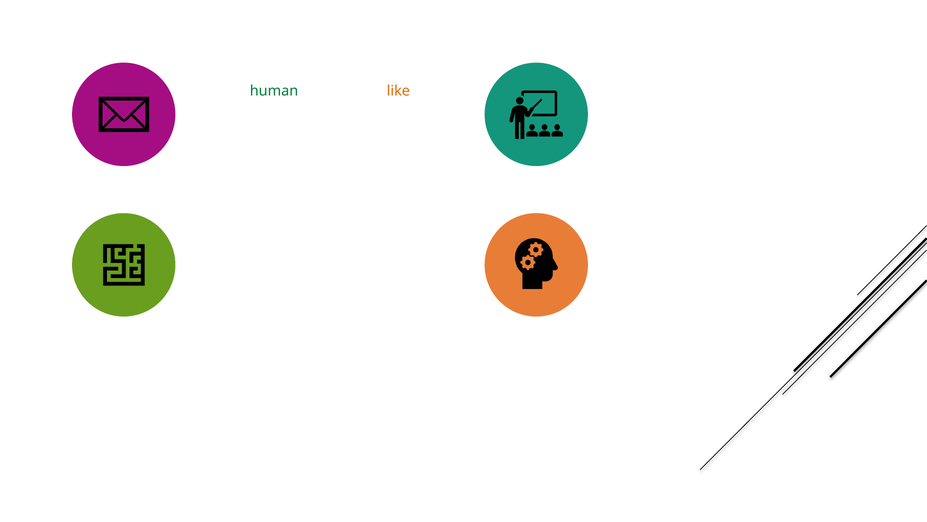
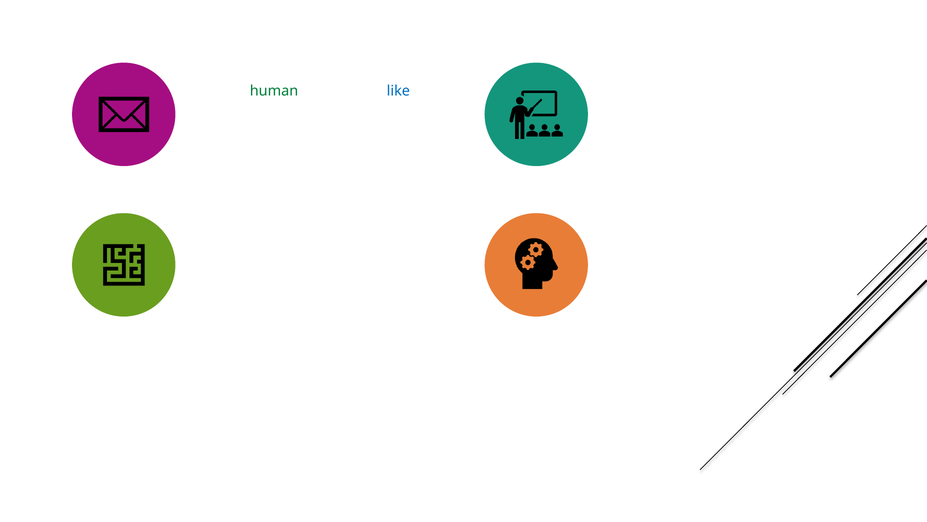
like colour: orange -> blue (398, 91)
